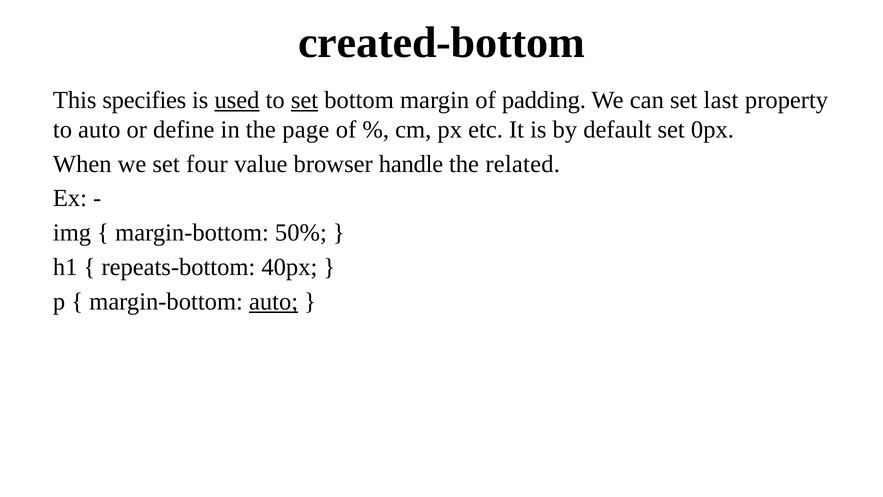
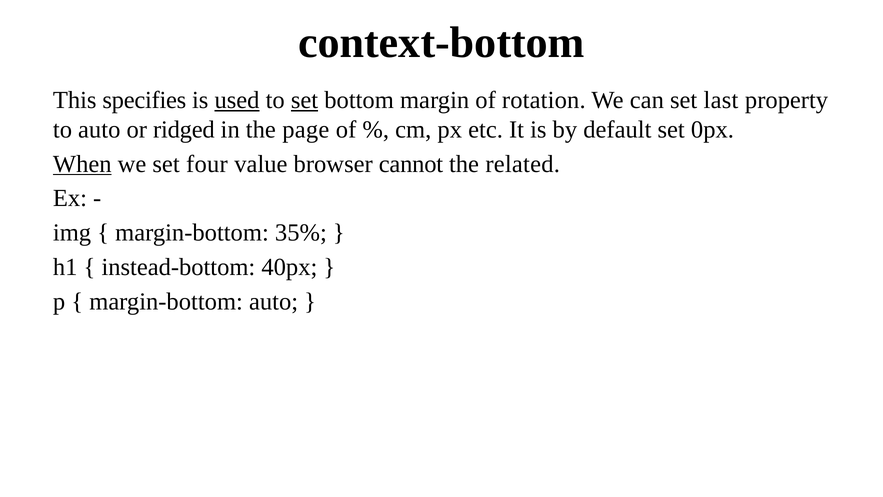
created-bottom: created-bottom -> context-bottom (441, 43)
padding: padding -> rotation (544, 100)
define: define -> ridged (184, 129)
When underline: none -> present (82, 164)
handle: handle -> cannot (411, 164)
50%: 50% -> 35% (301, 233)
repeats-bottom: repeats-bottom -> instead-bottom (178, 267)
auto underline: present -> none (274, 301)
